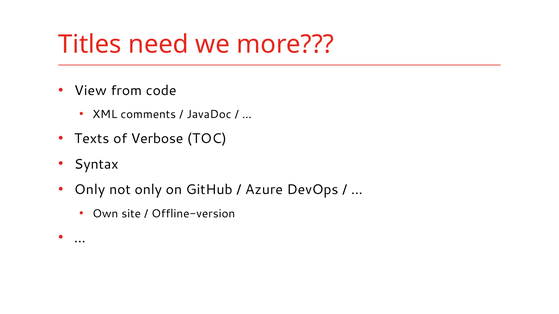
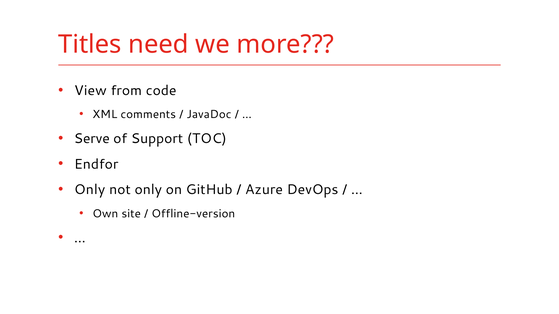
Texts: Texts -> Serve (92, 139)
Verbose: Verbose -> Support (157, 139)
Syntax: Syntax -> Endfor (96, 164)
